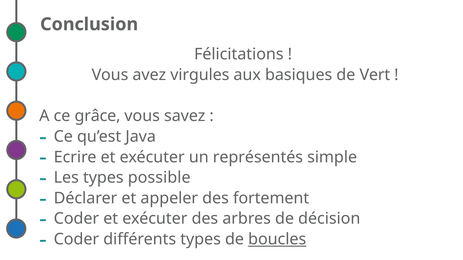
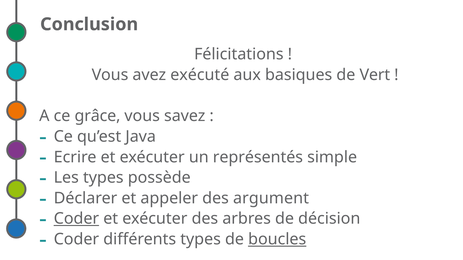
virgules: virgules -> exécuté (200, 75)
possible: possible -> possède (159, 178)
fortement: fortement -> argument (271, 198)
Coder underline: none -> present (76, 219)
